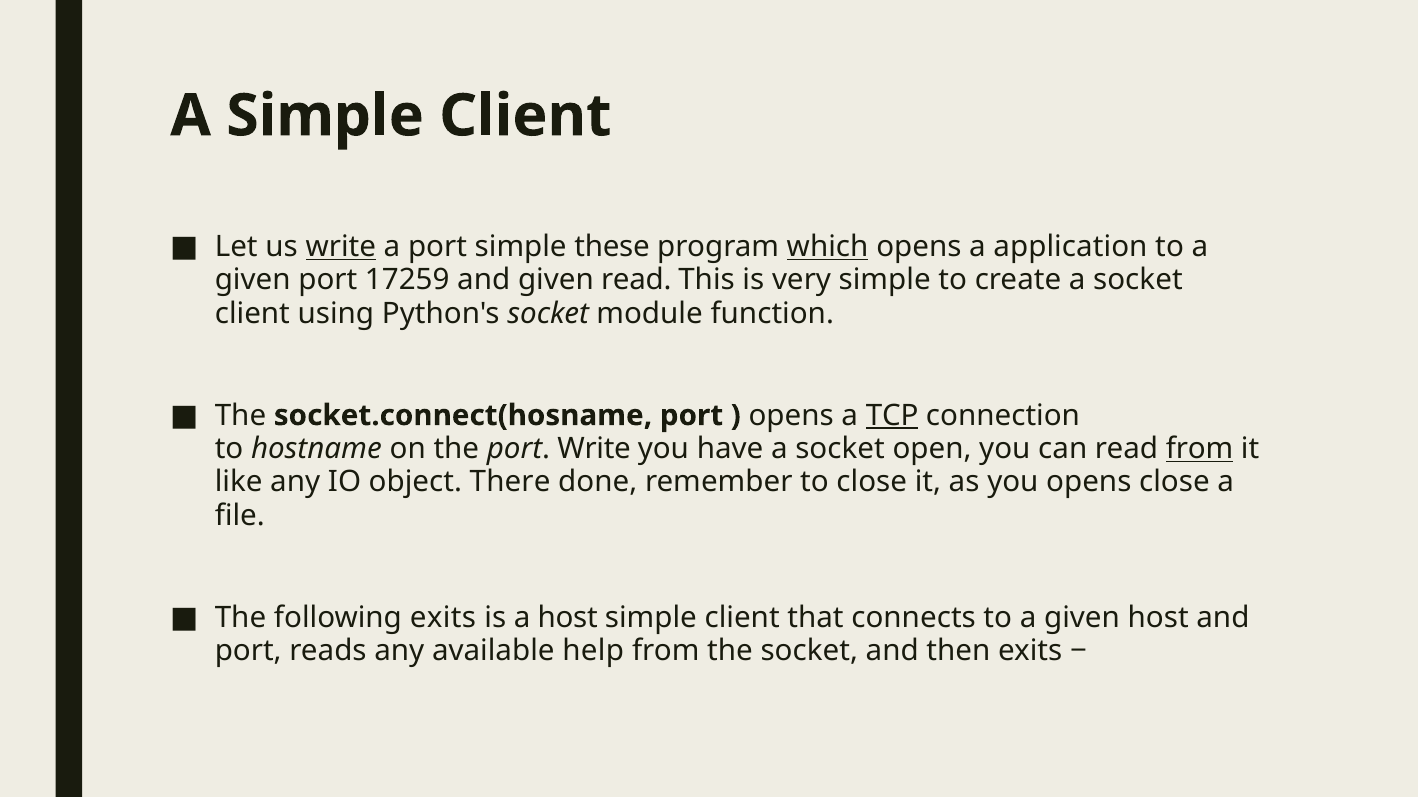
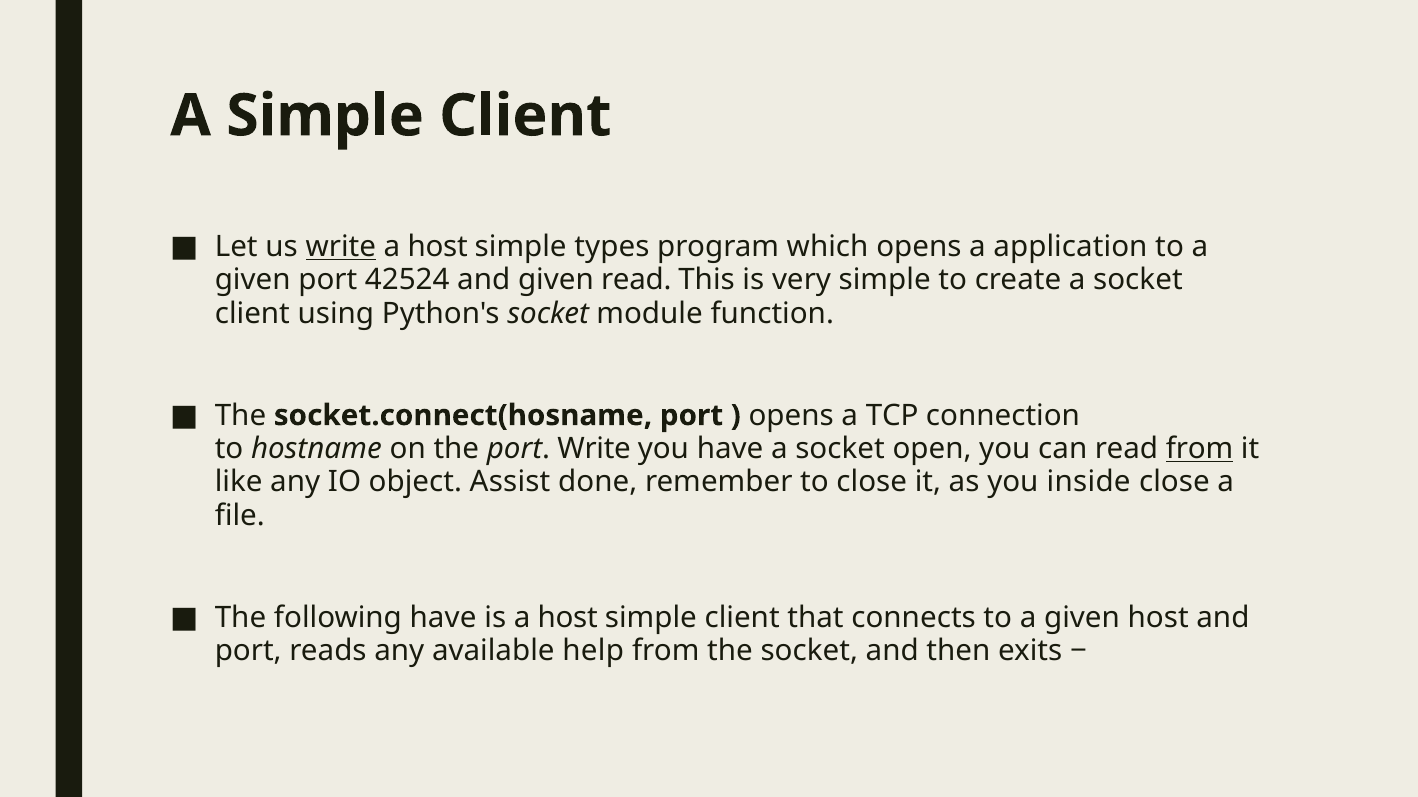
port: port -> host (438, 247)
these: these -> types (612, 247)
which underline: present -> none (828, 247)
17259: 17259 -> 42524 (407, 280)
TCP underline: present -> none (892, 416)
There: There -> Assist (510, 482)
you opens: opens -> inside (1089, 482)
following exits: exits -> have (443, 618)
